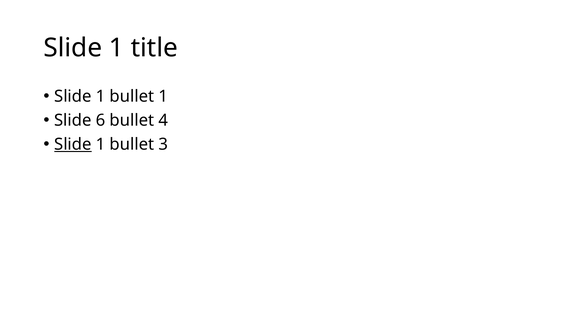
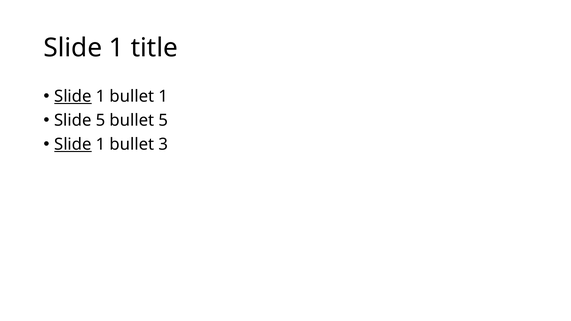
Slide underline: none -> present (73, 97)
Slide 6: 6 -> 5 (101, 120)
bullet 4: 4 -> 5 (163, 120)
